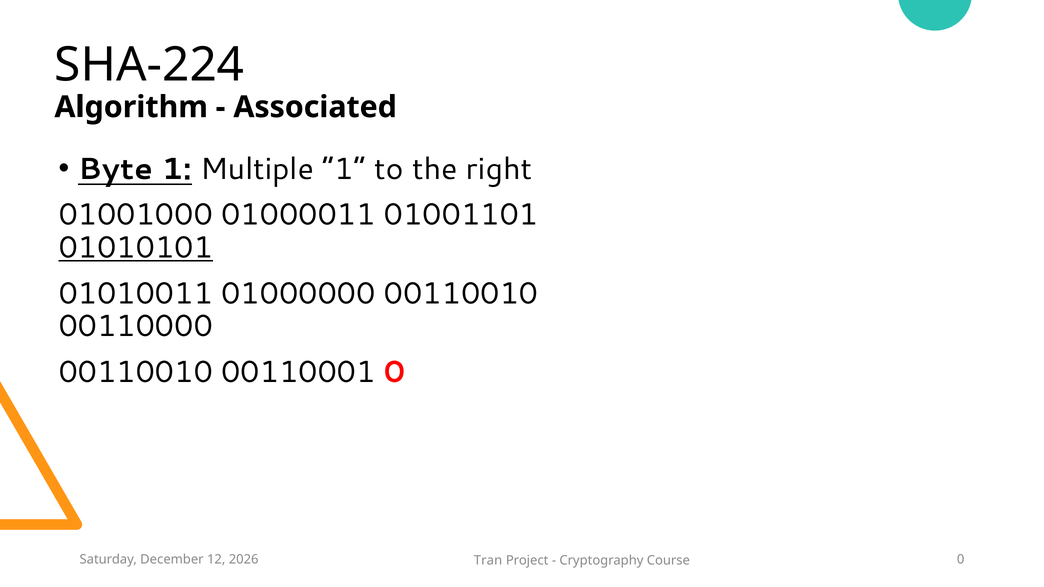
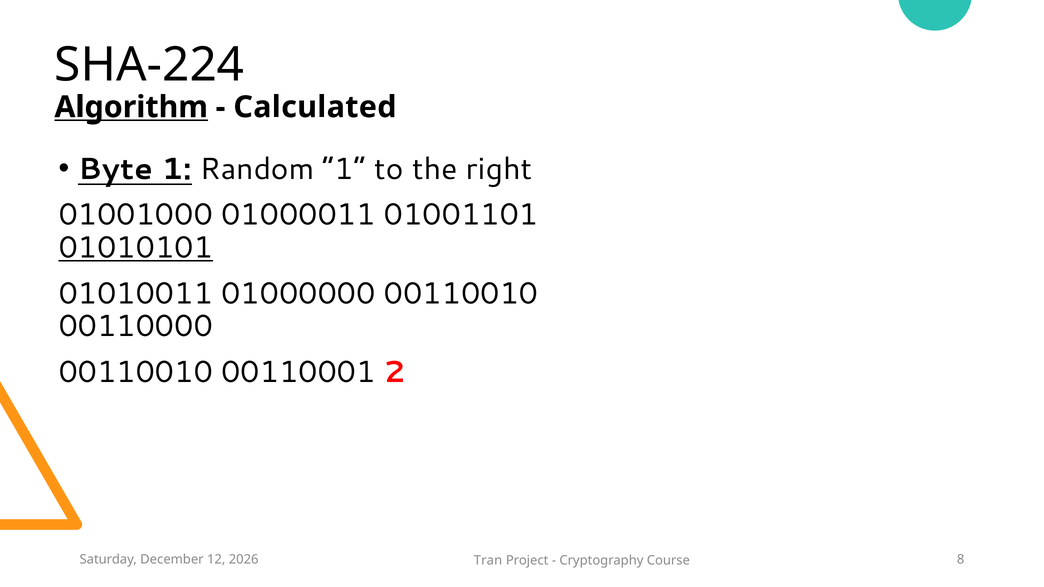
Algorithm underline: none -> present (131, 107)
Associated: Associated -> Calculated (315, 107)
Multiple: Multiple -> Random (257, 169)
00110001 0: 0 -> 2 (395, 372)
Course 0: 0 -> 8 (961, 560)
